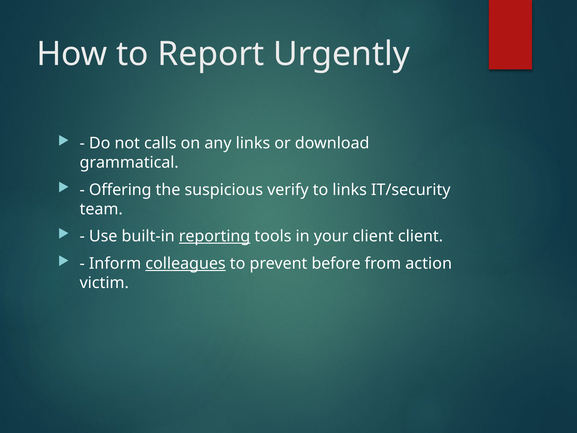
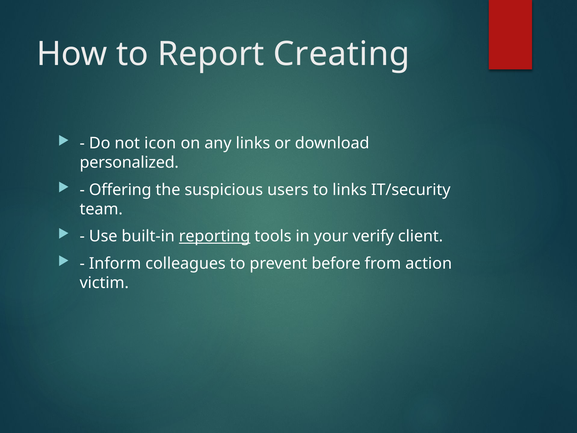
Urgently: Urgently -> Creating (342, 54)
calls: calls -> icon (160, 143)
grammatical: grammatical -> personalized (129, 162)
verify: verify -> users (288, 190)
your client: client -> verify (373, 236)
colleagues underline: present -> none (186, 263)
